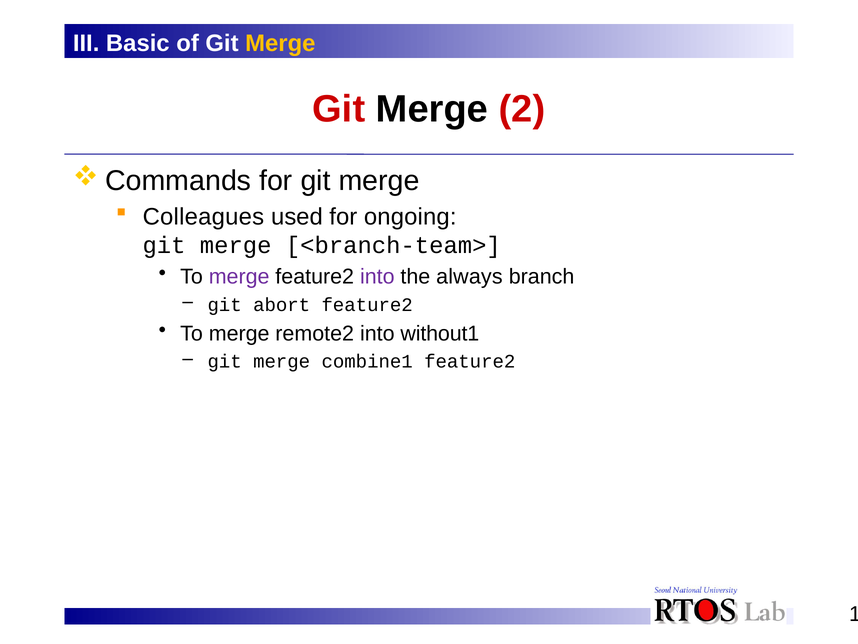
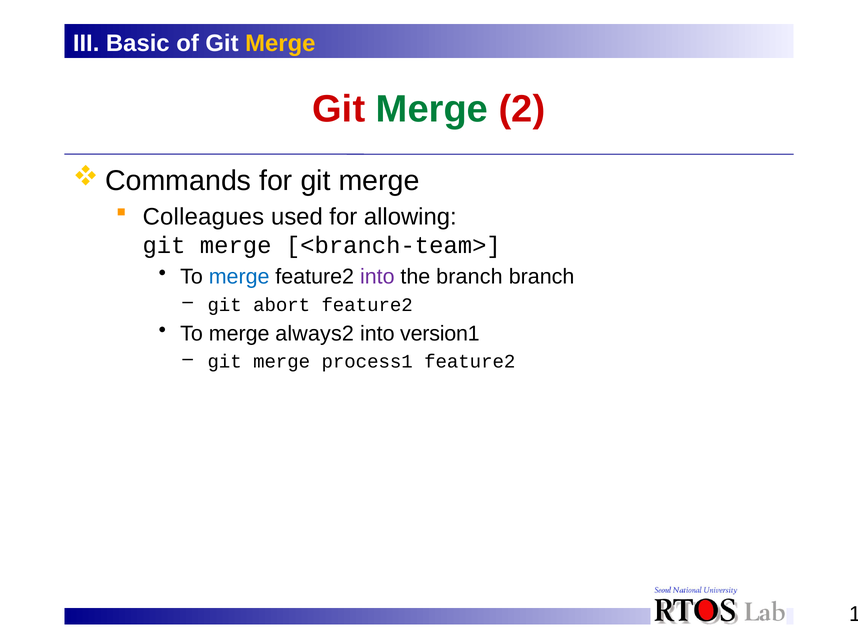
Merge colour: black -> green (432, 109)
ongoing: ongoing -> allowing (410, 217)
merge colour: purple -> blue (239, 277)
the always: always -> branch (469, 277)
remote2: remote2 -> always2 (315, 333)
without1: without1 -> version1 (440, 333)
combine1: combine1 -> process1 (367, 361)
